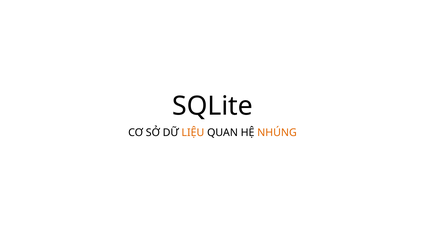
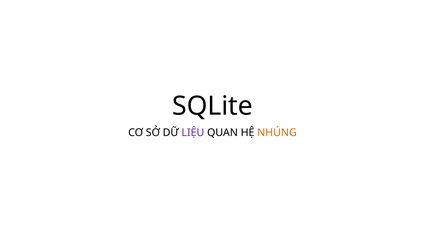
LIỆU colour: orange -> purple (193, 133)
